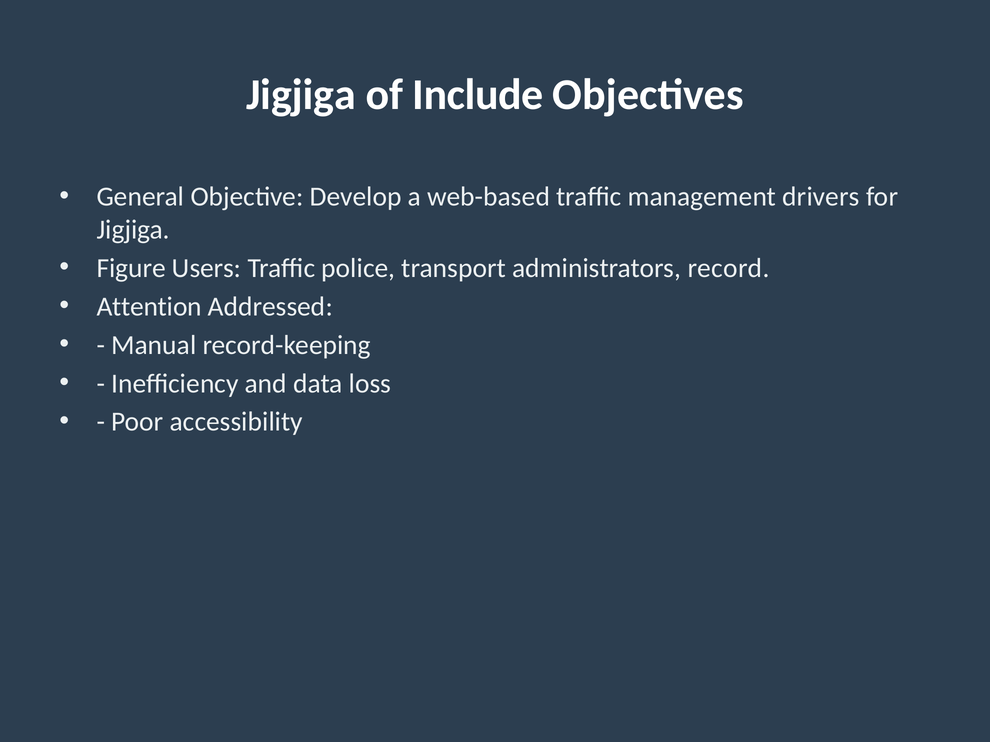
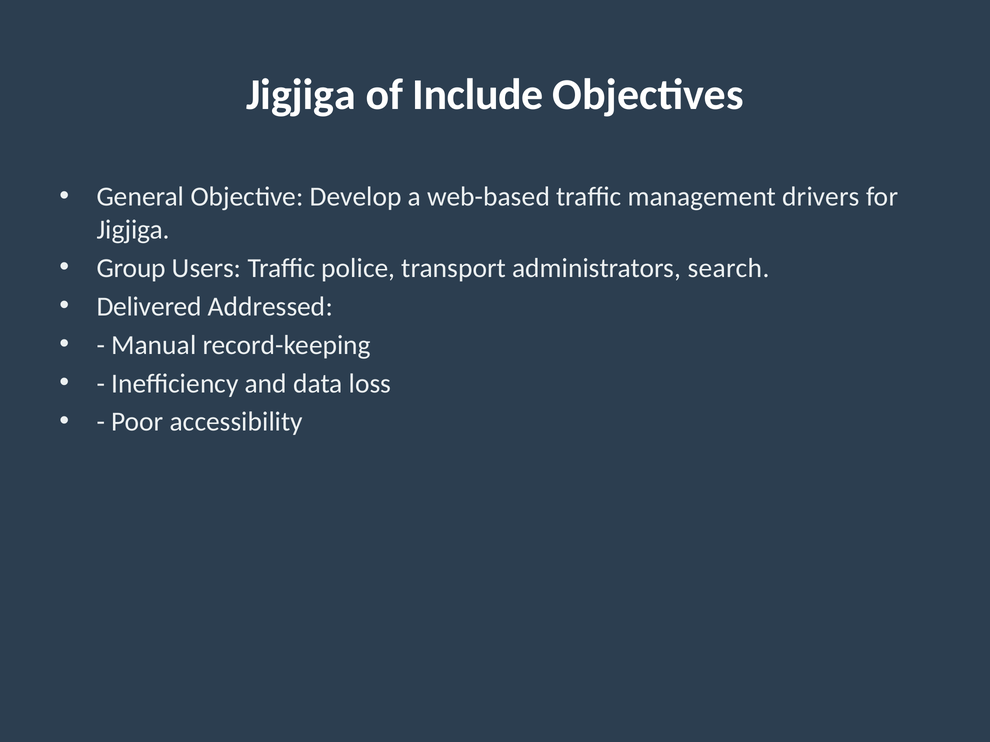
Figure: Figure -> Group (131, 268)
record: record -> search (729, 268)
Attention: Attention -> Delivered (149, 307)
